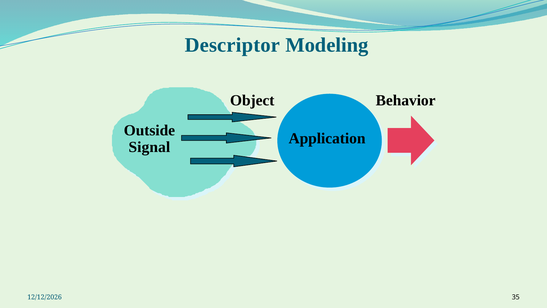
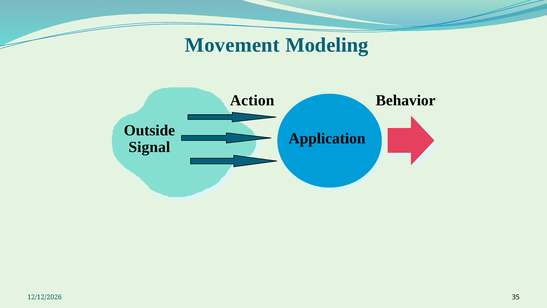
Descriptor: Descriptor -> Movement (232, 45)
Object: Object -> Action (252, 100)
